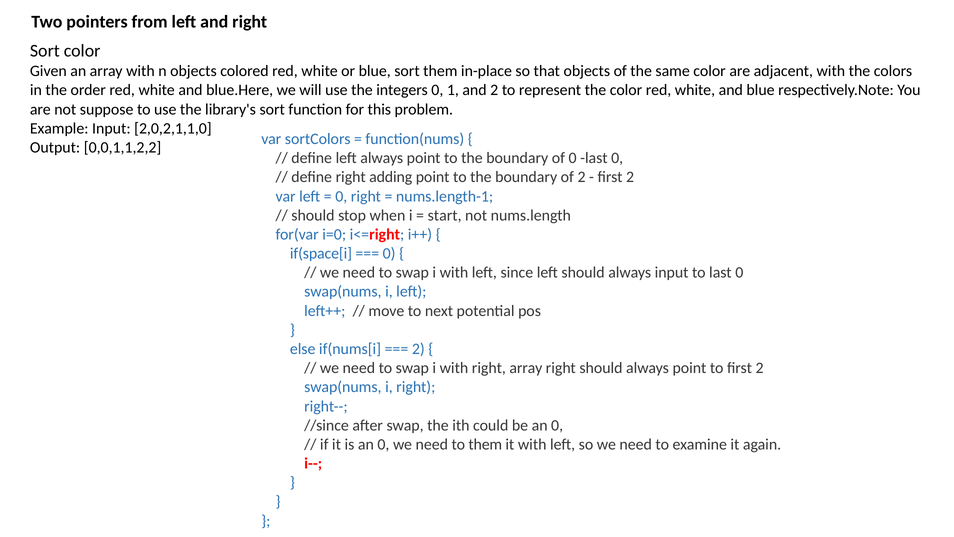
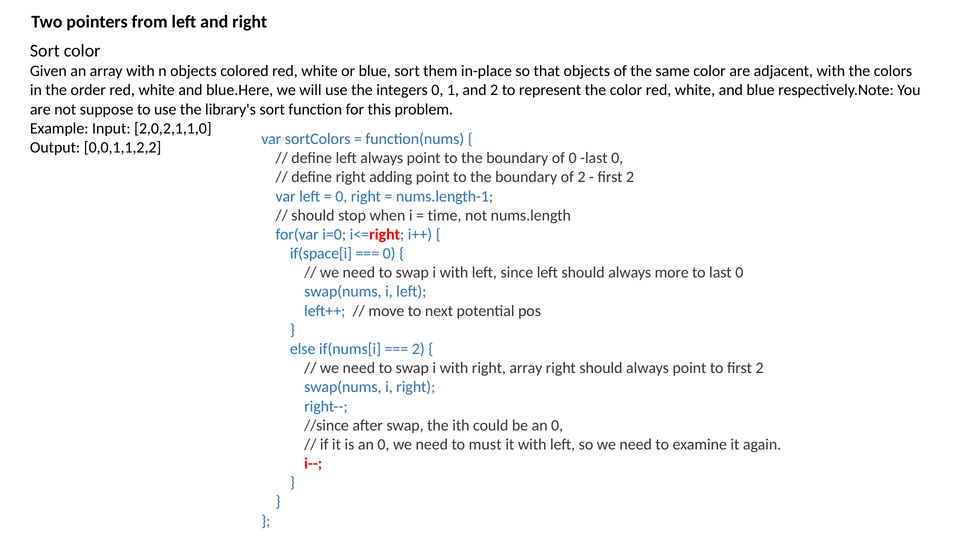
start: start -> time (445, 215)
always input: input -> more (672, 272)
to them: them -> must (485, 444)
